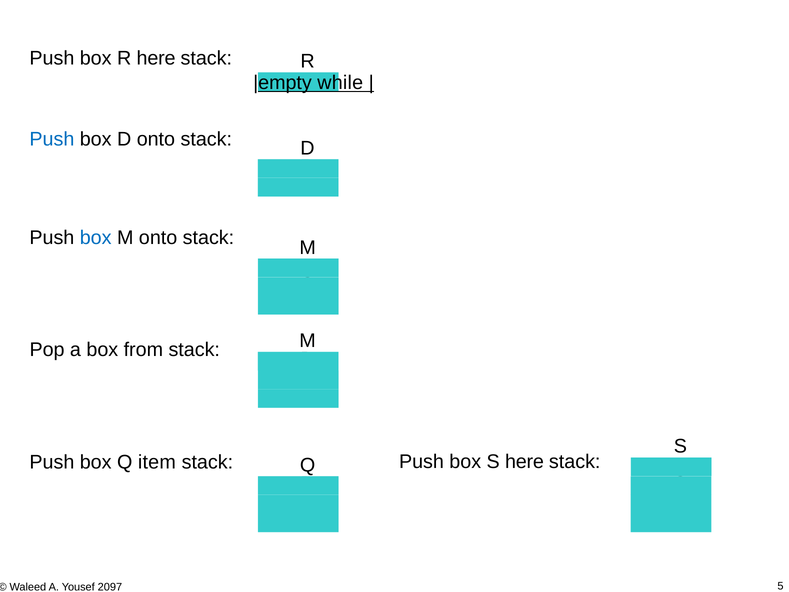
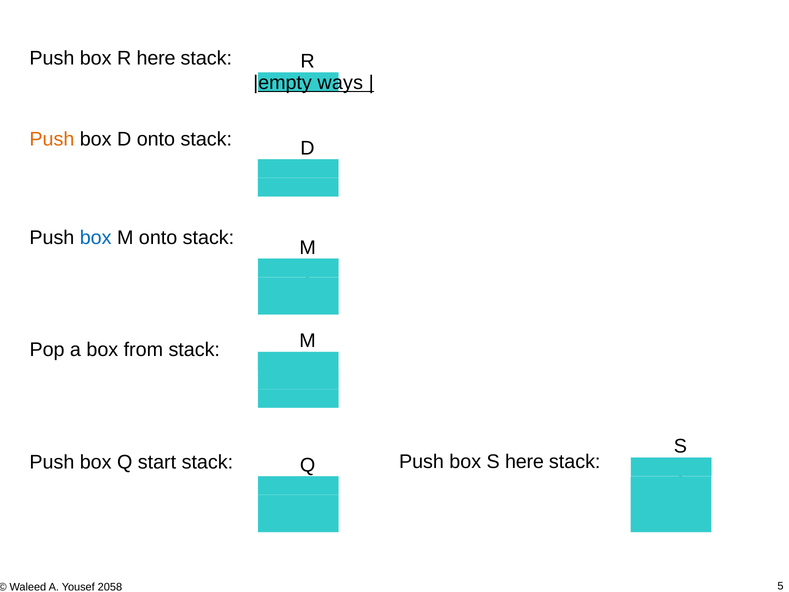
while: while -> ways (340, 83)
Push colour: blue -> orange (52, 139)
item: item -> start (157, 462)
2097: 2097 -> 2058 (110, 587)
